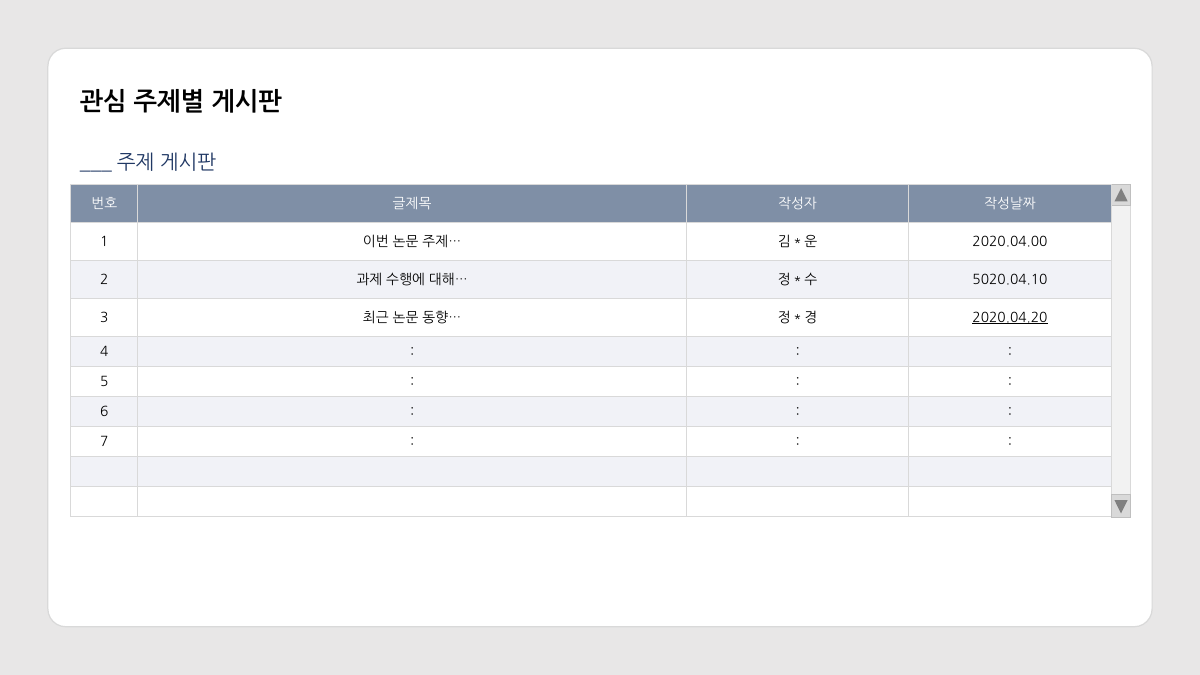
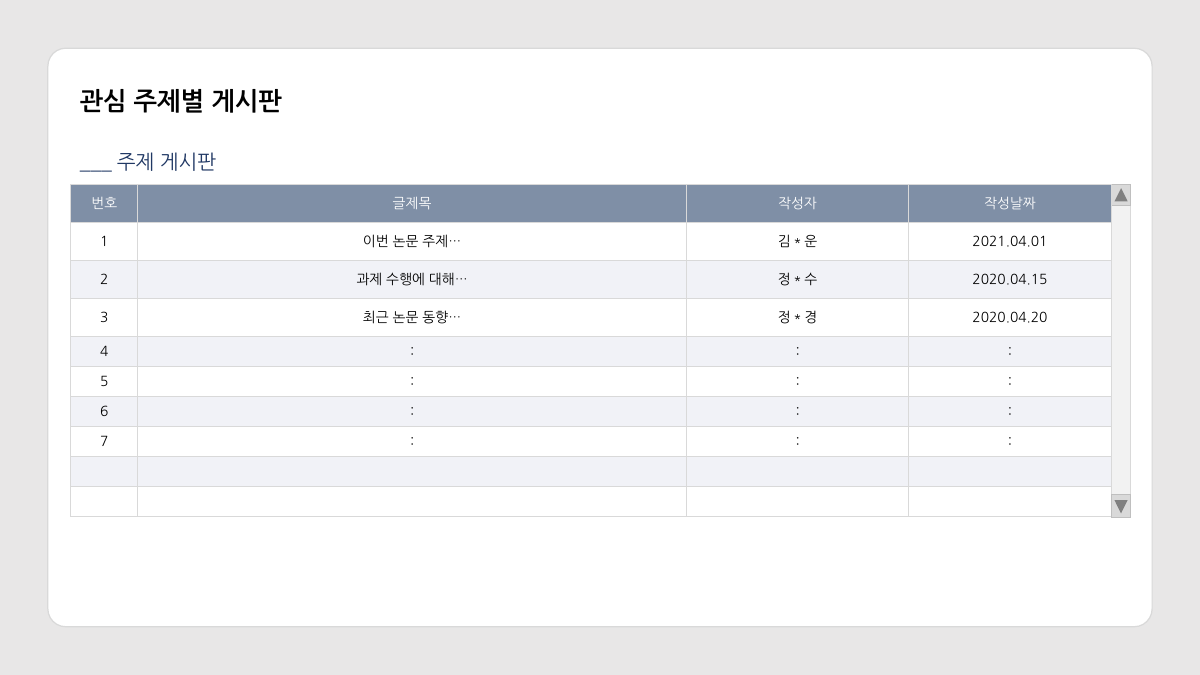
2020.04.00: 2020.04.00 -> 2021.04.01 (1010, 242)
5020.04.10: 5020.04.10 -> 2020.04.15 (1010, 280)
2020.04.20 underline: present -> none (1010, 318)
